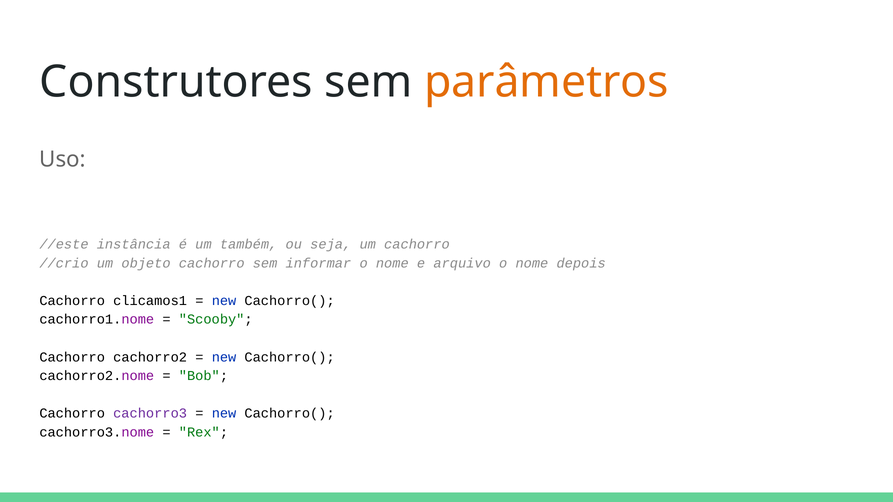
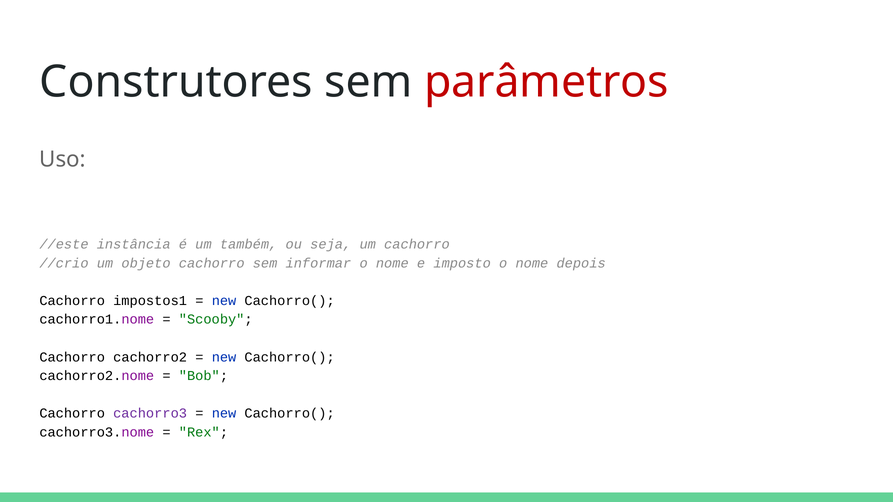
parâmetros colour: orange -> red (546, 82)
arquivo: arquivo -> imposto (462, 263)
clicamos1: clicamos1 -> impostos1 (150, 301)
